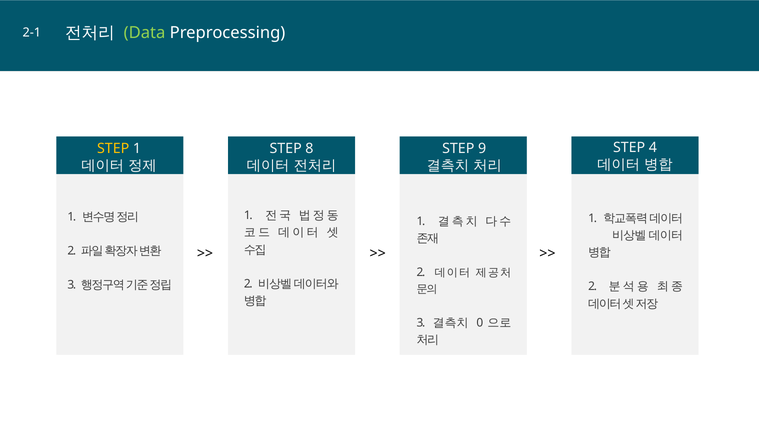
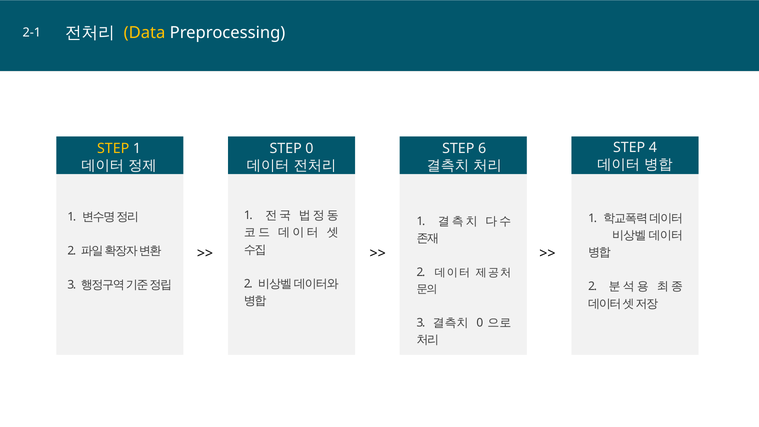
Data colour: light green -> yellow (145, 33)
STEP 8: 8 -> 0 (309, 148)
9: 9 -> 6 (482, 149)
